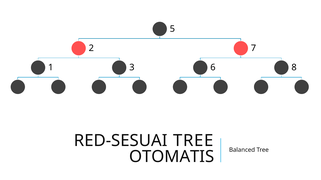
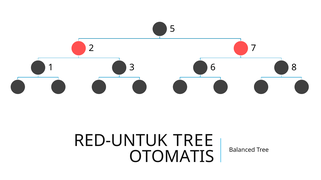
RED-SESUAI: RED-SESUAI -> RED-UNTUK (121, 141)
